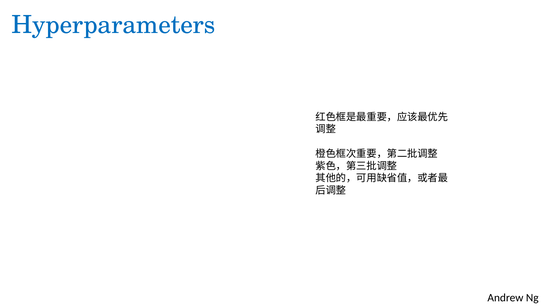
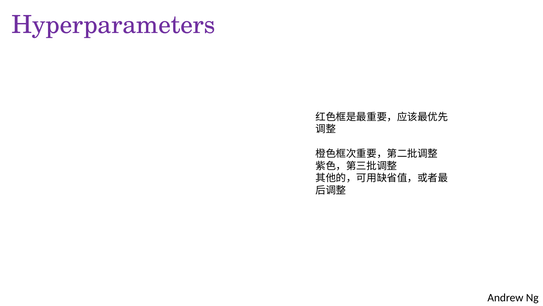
Hyperparameters colour: blue -> purple (114, 25)
